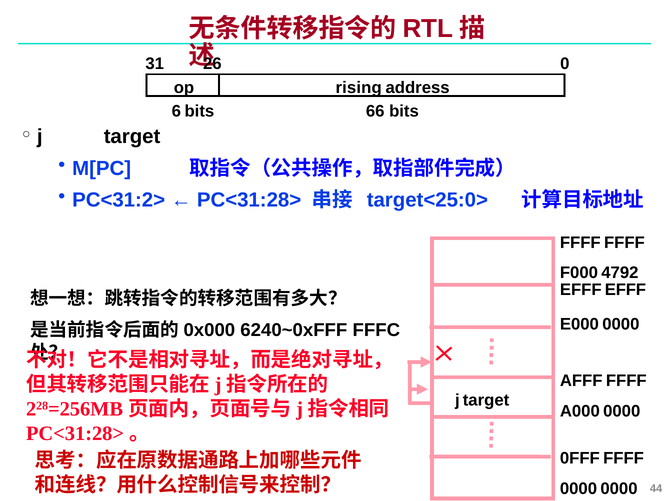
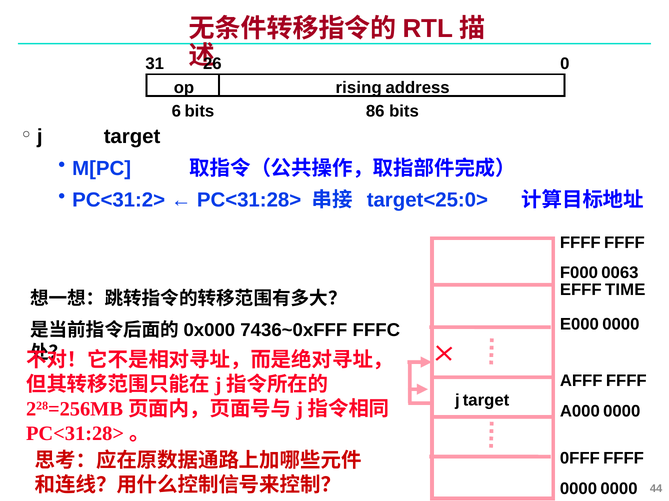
66: 66 -> 86 (375, 112)
4792: 4792 -> 0063 (620, 273)
EFFF EFFF: EFFF -> TIME (625, 290)
6240~0xFFF: 6240~0xFFF -> 7436~0xFFF (294, 331)
